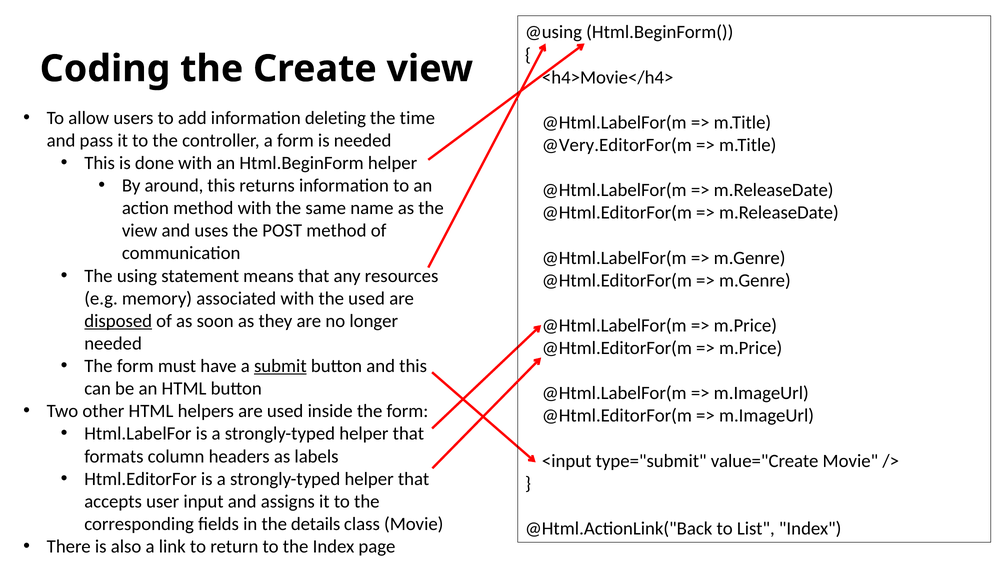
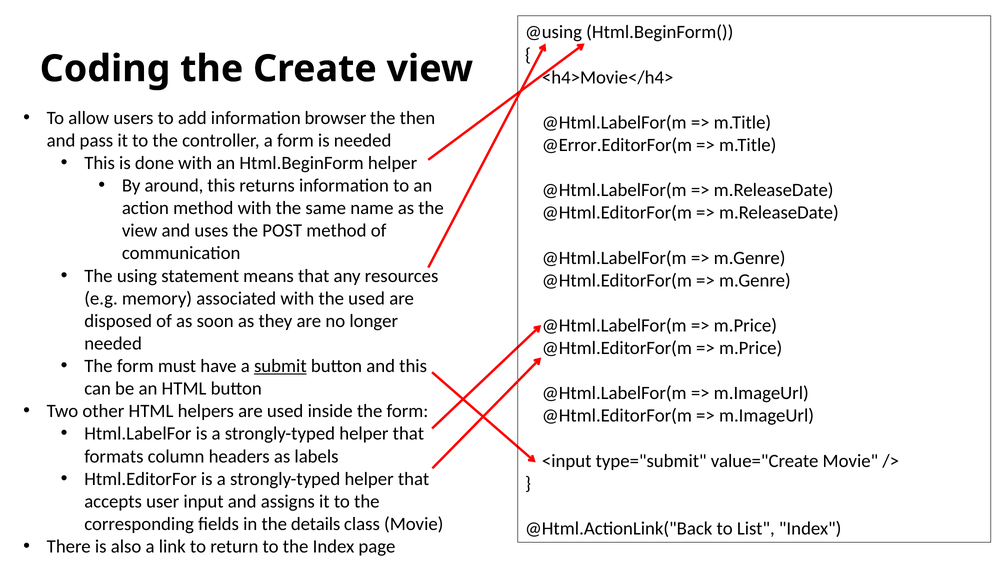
deleting: deleting -> browser (335, 118)
time: time -> then (417, 118)
@Very.EditorFor(m: @Very.EditorFor(m -> @Error.EditorFor(m (617, 145)
disposed underline: present -> none (118, 321)
